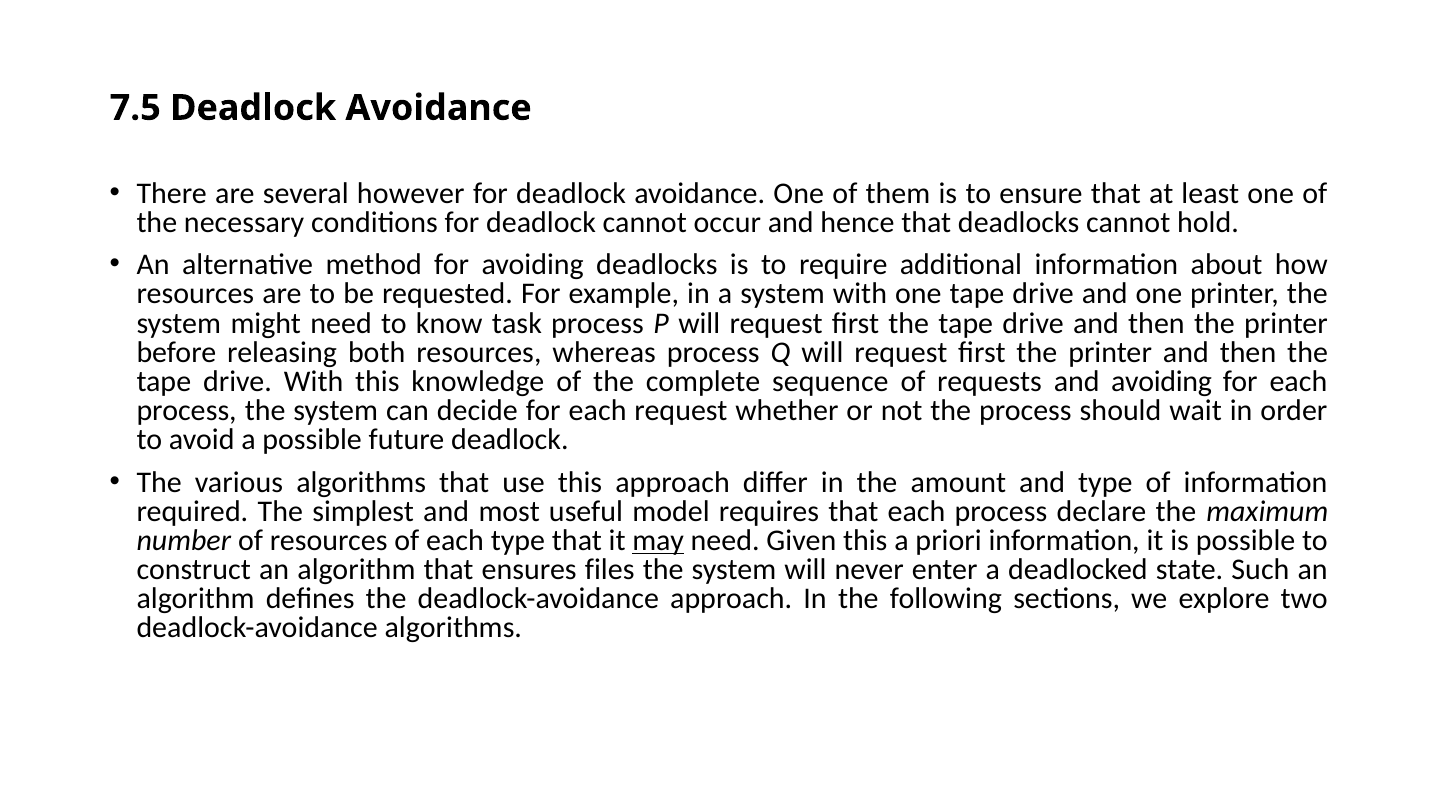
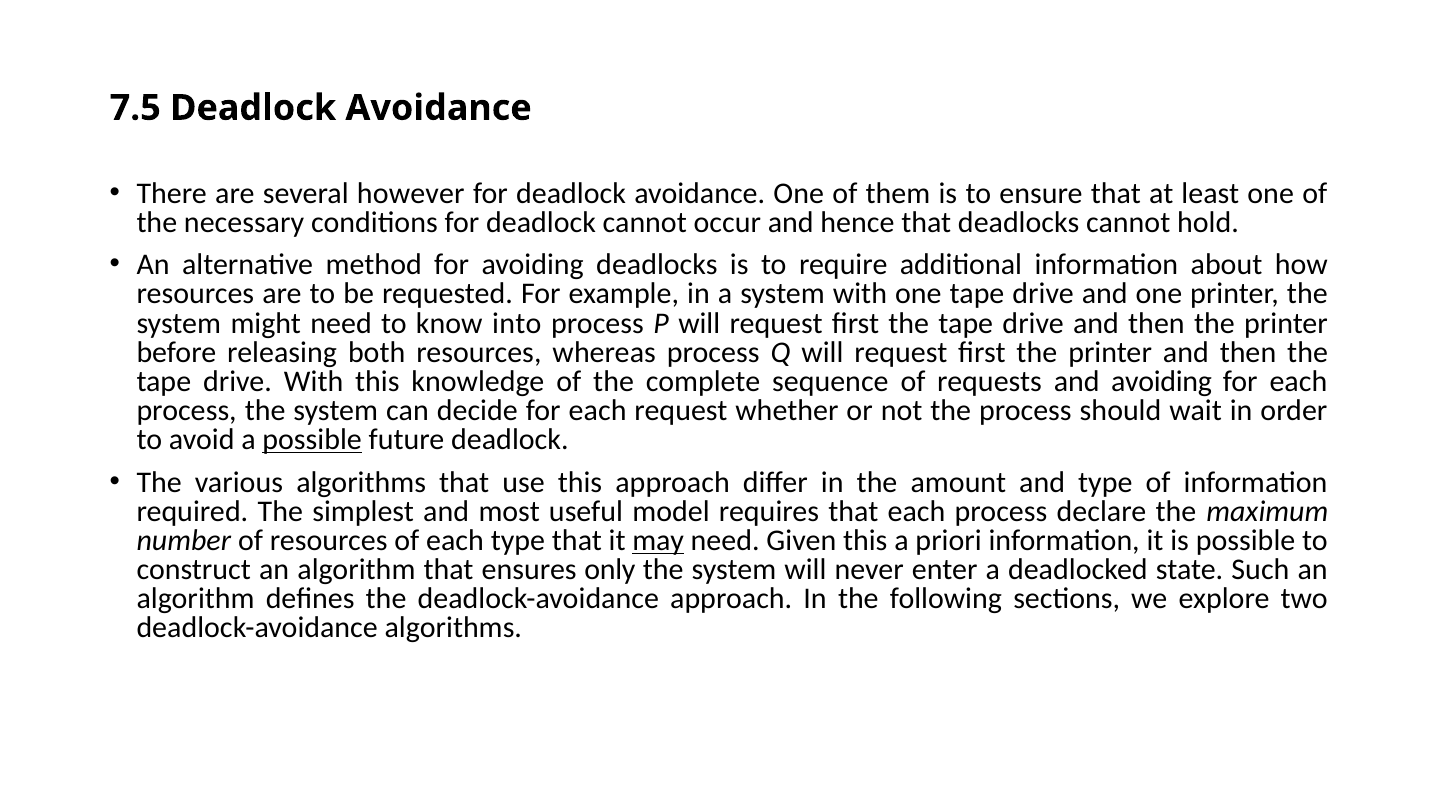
task: task -> into (517, 323)
possible underline: none -> present (312, 440)
files: files -> only (610, 570)
